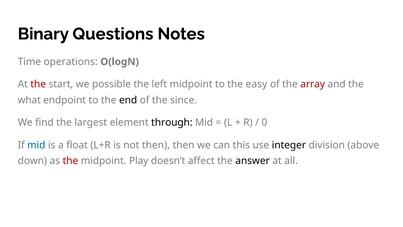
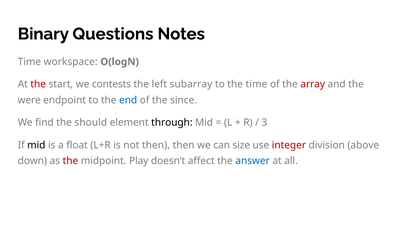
operations: operations -> workspace (71, 62)
possible: possible -> contests (112, 84)
left midpoint: midpoint -> subarray (191, 84)
the easy: easy -> time (256, 84)
what: what -> were (29, 100)
end colour: black -> blue (128, 100)
largest: largest -> should (91, 122)
0: 0 -> 3 (264, 122)
mid colour: blue -> black (36, 145)
this: this -> size (241, 145)
integer colour: black -> red (289, 145)
answer colour: black -> blue (253, 161)
